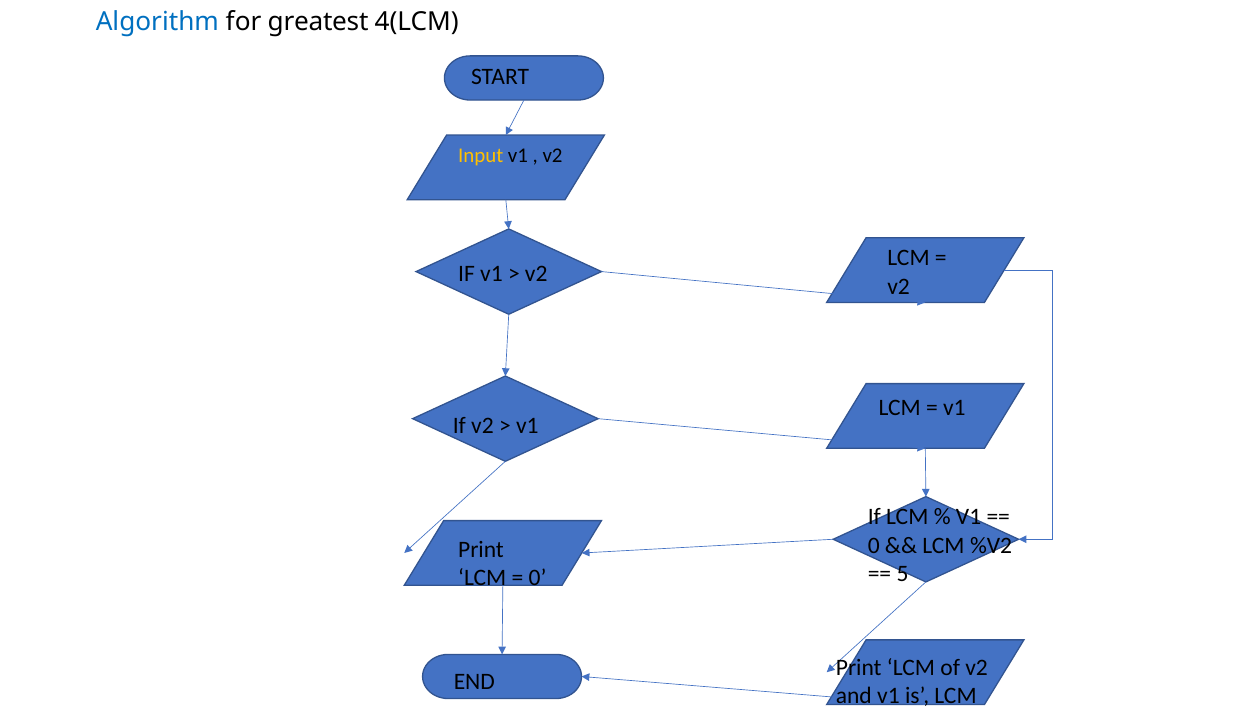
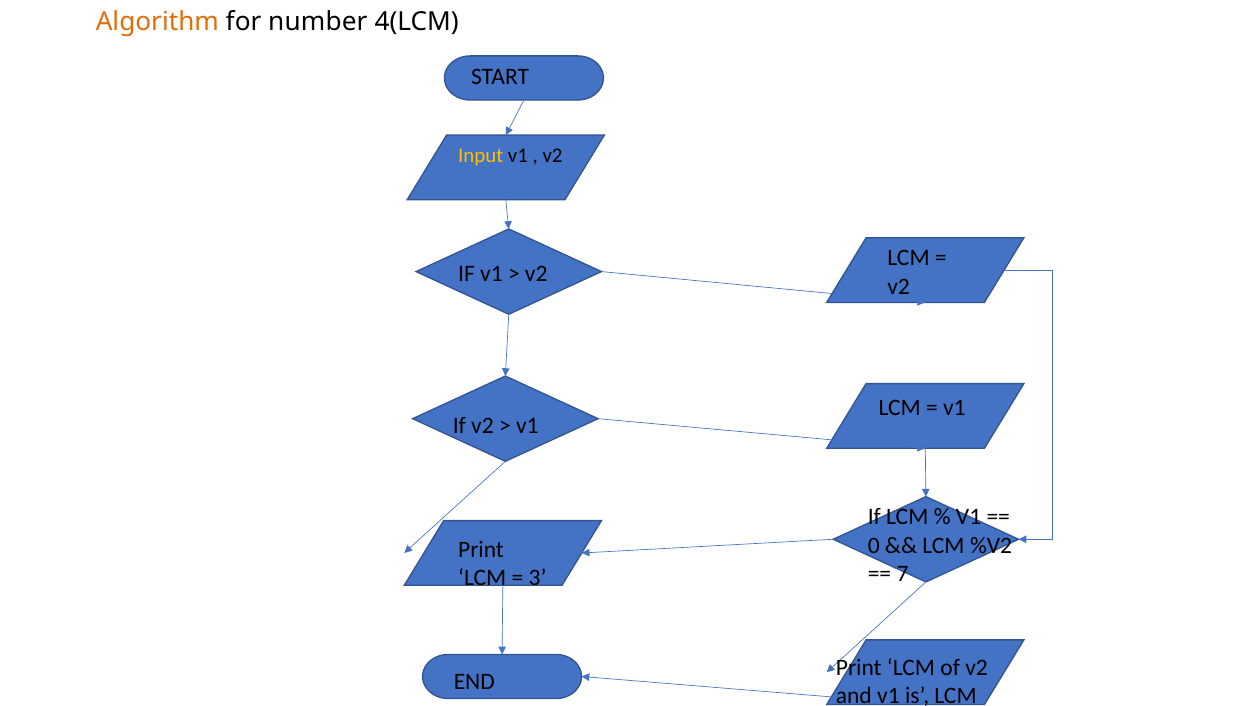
Algorithm colour: blue -> orange (157, 22)
greatest: greatest -> number (318, 22)
5: 5 -> 7 (902, 574)
0: 0 -> 3 (538, 579)
